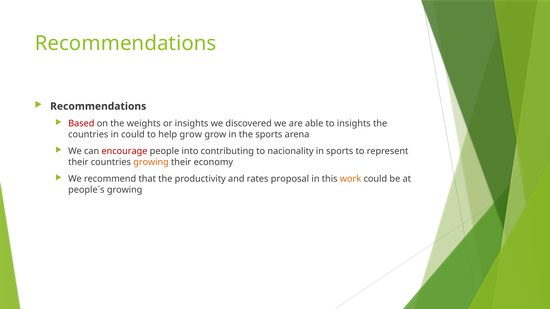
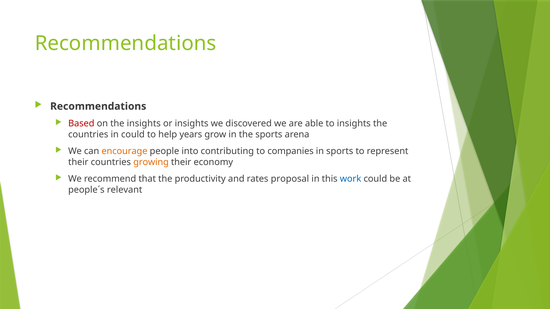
the weights: weights -> insights (144, 124)
help grow: grow -> years (191, 135)
encourage colour: red -> orange (124, 151)
nacionality: nacionality -> companies (291, 151)
work colour: orange -> blue (351, 179)
people´s growing: growing -> relevant (125, 190)
